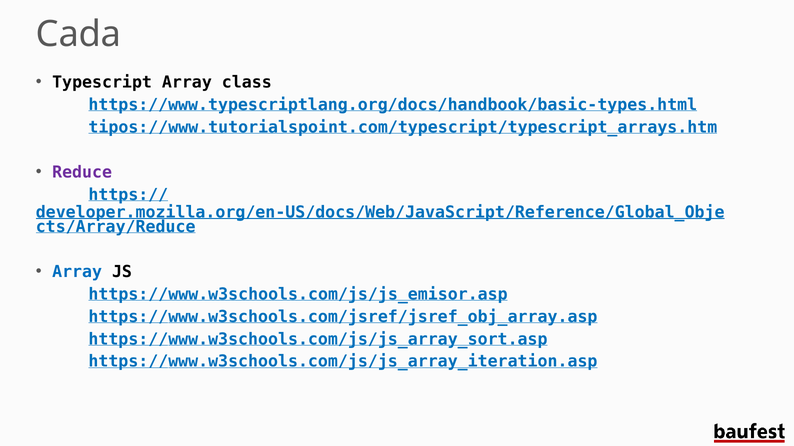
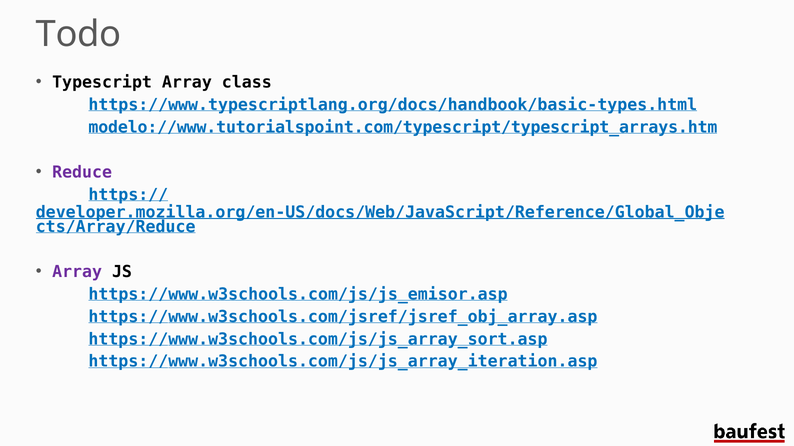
Cada: Cada -> Todo (79, 34)
tipos://www.tutorialspoint.com/typescript/typescript_arrays.htm: tipos://www.tutorialspoint.com/typescript/typescript_arrays.htm -> modelo://www.tutorialspoint.com/typescript/typescript_arrays.htm (403, 127)
Array colour: blue -> purple (77, 272)
